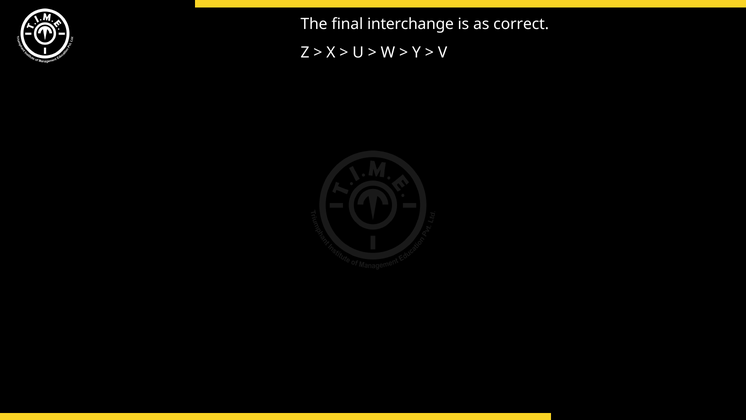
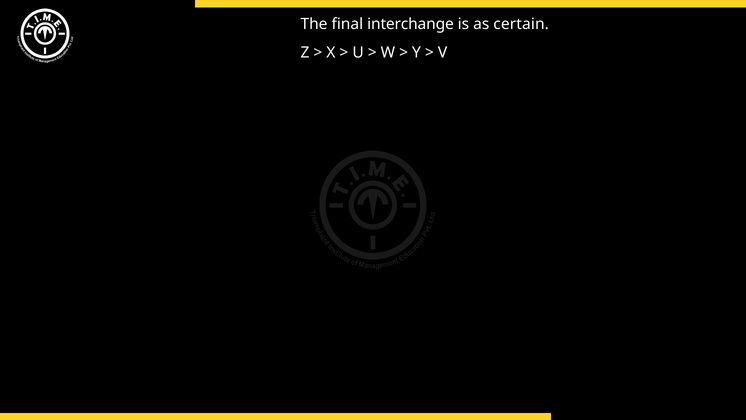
correct: correct -> certain (521, 24)
